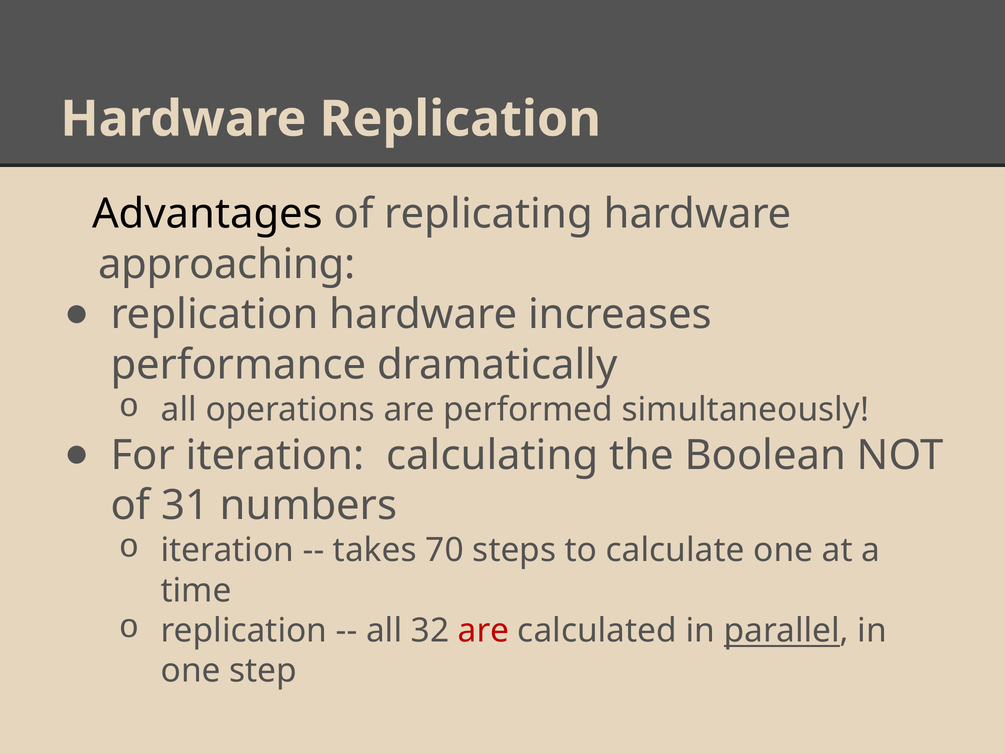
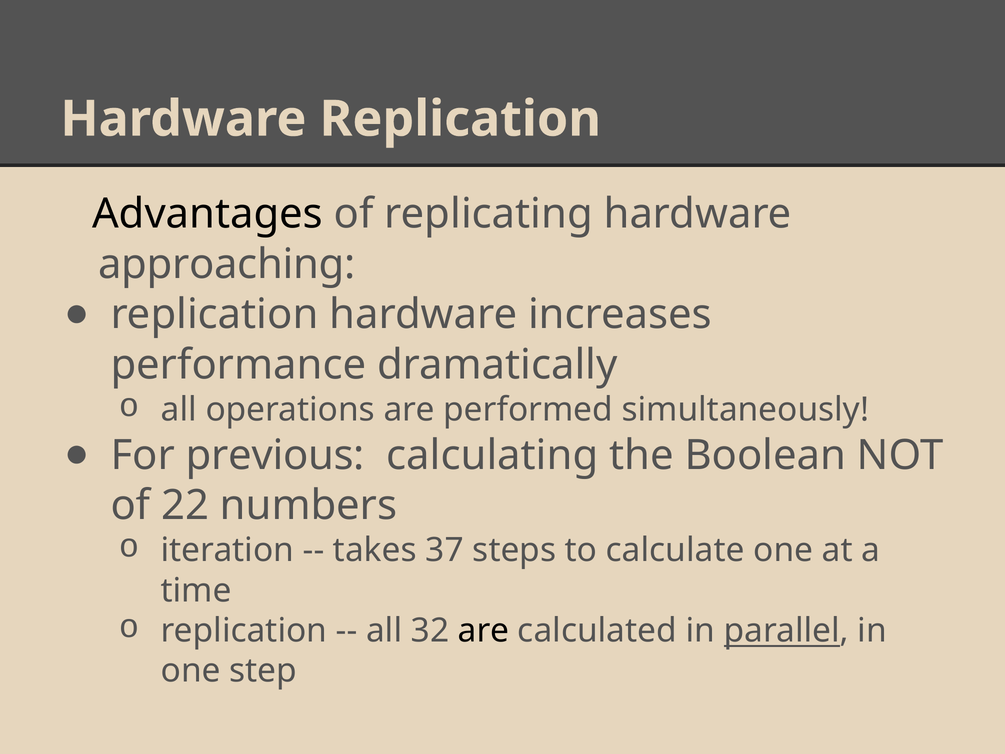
For iteration: iteration -> previous (275, 455)
31: 31 -> 22 (185, 505)
70: 70 -> 37 (445, 550)
are colour: red -> black (484, 630)
